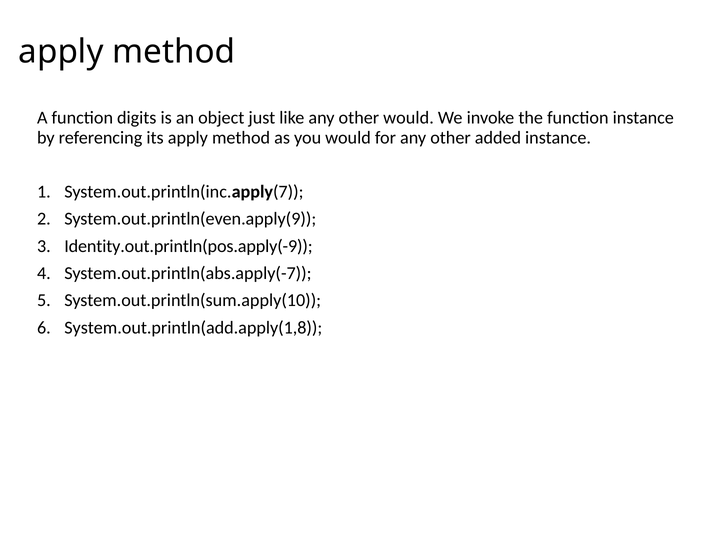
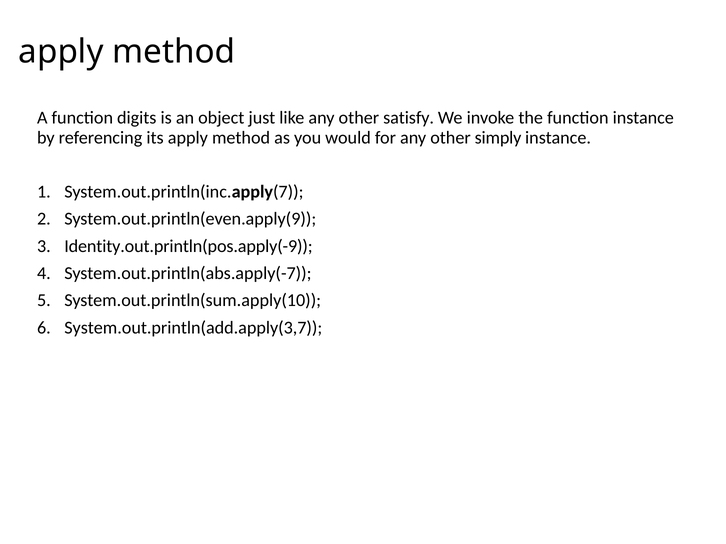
other would: would -> satisfy (409, 118)
added: added -> simply (498, 138)
System.out.println(add.apply(1,8: System.out.println(add.apply(1,8 -> System.out.println(add.apply(3,7 (193, 328)
